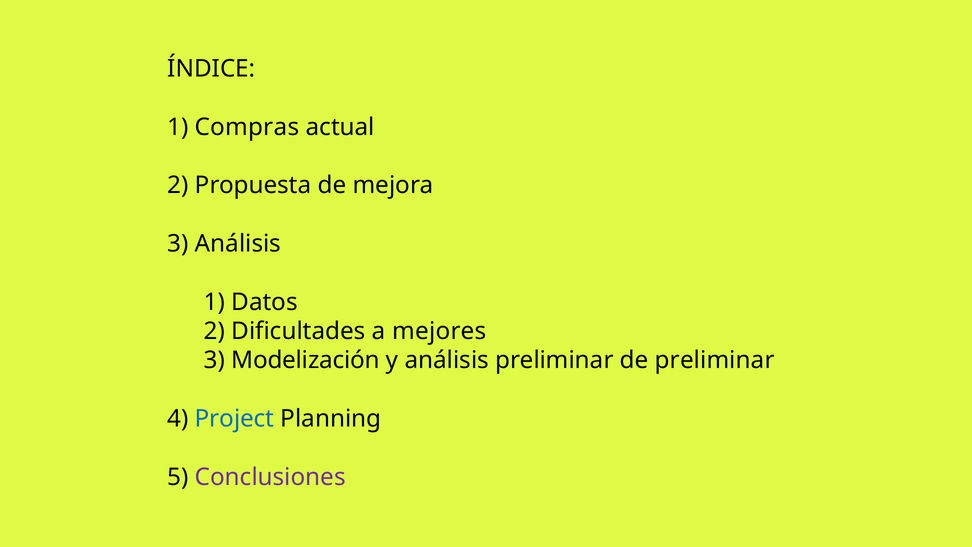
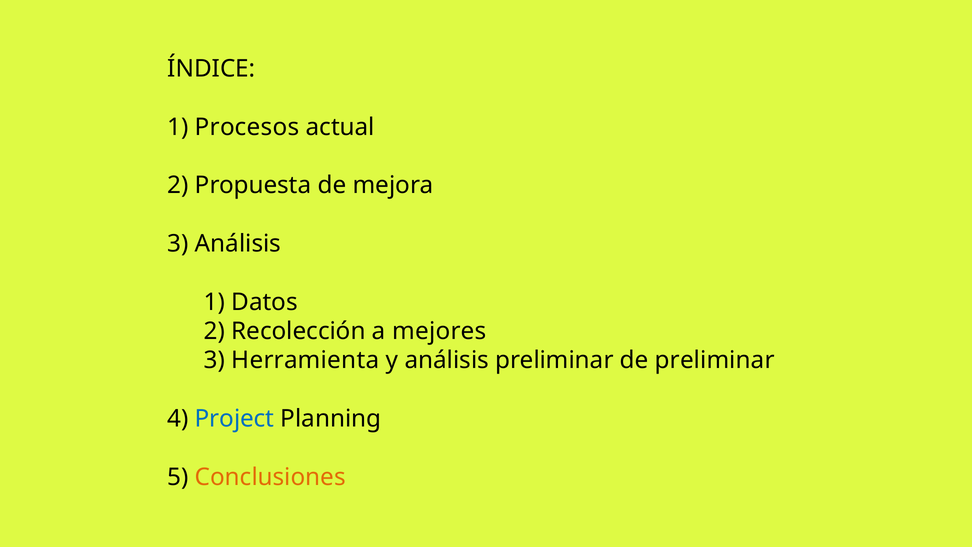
Compras: Compras -> Procesos (247, 127)
Dificultades: Dificultades -> Recolección (298, 331)
Modelización: Modelización -> Herramienta (305, 360)
Conclusiones colour: purple -> orange (270, 477)
